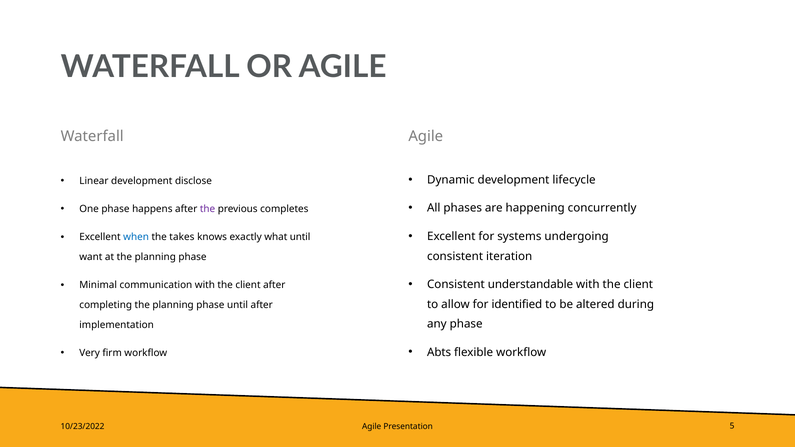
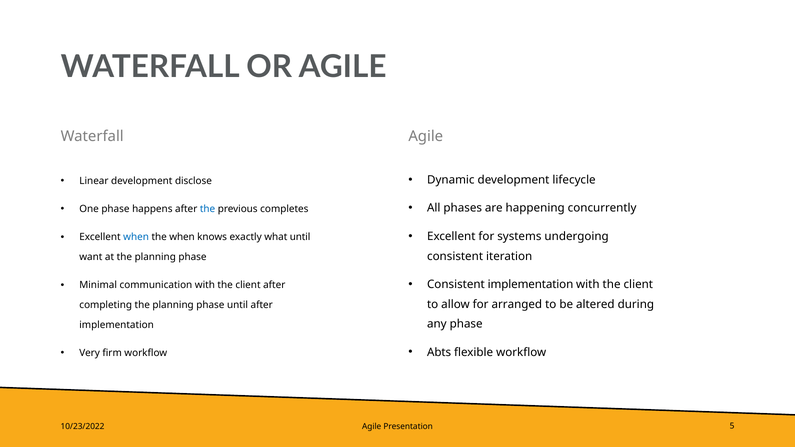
the colour: purple -> blue (208, 209)
the takes: takes -> when (182, 237)
Consistent understandable: understandable -> implementation (531, 284)
identified: identified -> arranged (517, 304)
